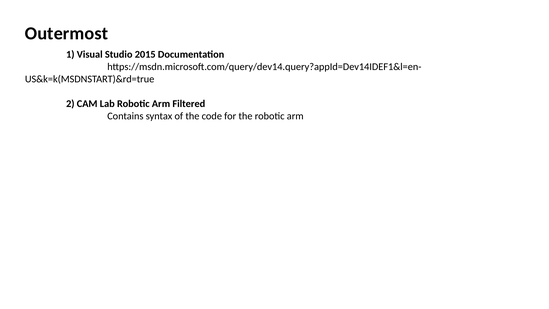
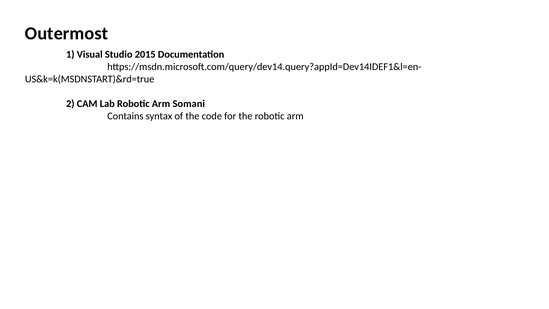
Filtered: Filtered -> Somani (189, 104)
